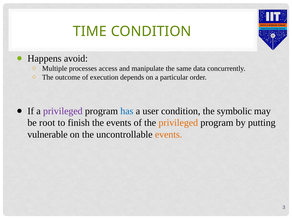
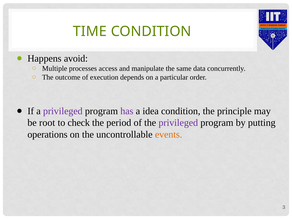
has colour: blue -> purple (127, 111)
user: user -> idea (151, 111)
symbolic: symbolic -> principle (234, 111)
finish: finish -> check (79, 123)
the events: events -> period (119, 123)
privileged colour: orange -> purple (178, 123)
vulnerable: vulnerable -> operations (47, 134)
